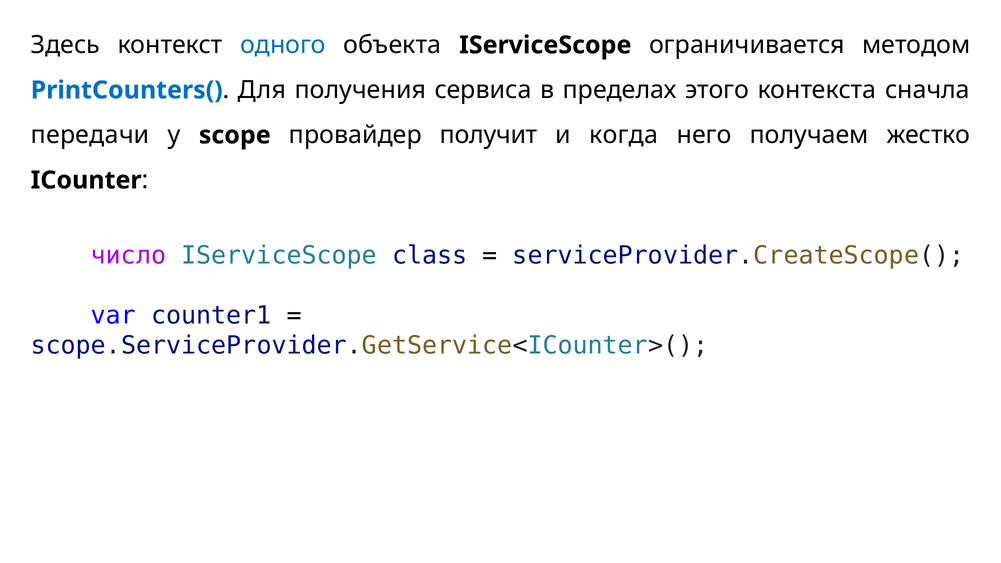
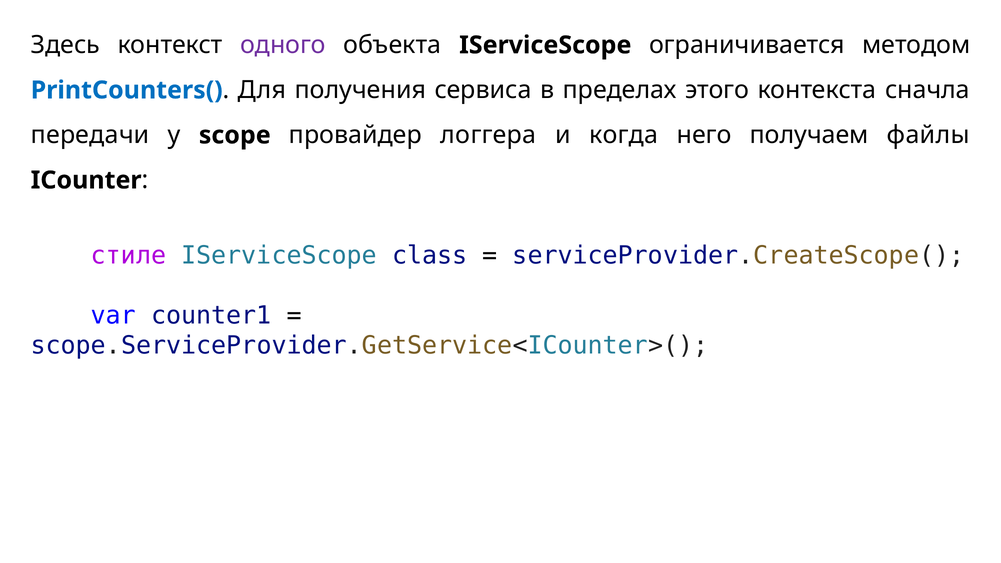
одного colour: blue -> purple (283, 45)
получит: получит -> логгера (488, 135)
жестко: жестко -> файлы (928, 135)
число: число -> стиле (128, 255)
